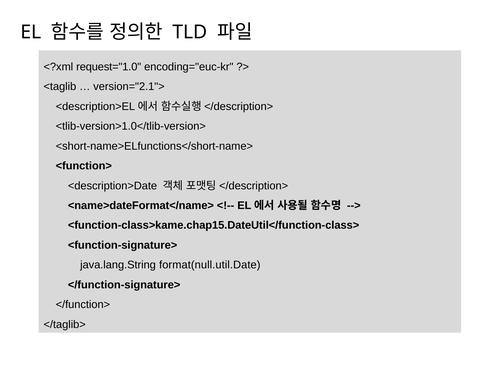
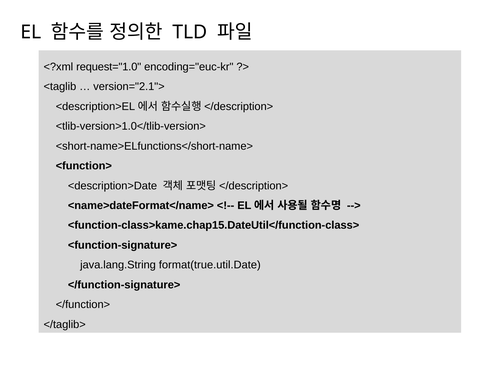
format(null.util.Date: format(null.util.Date -> format(true.util.Date (210, 265)
